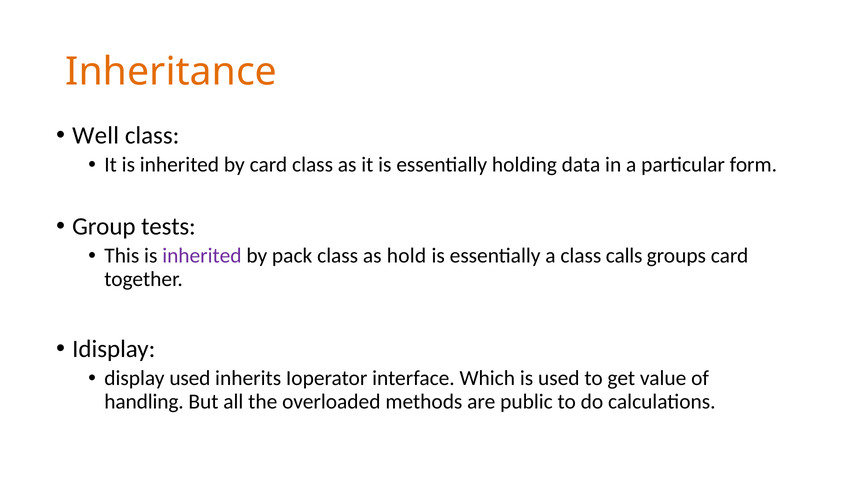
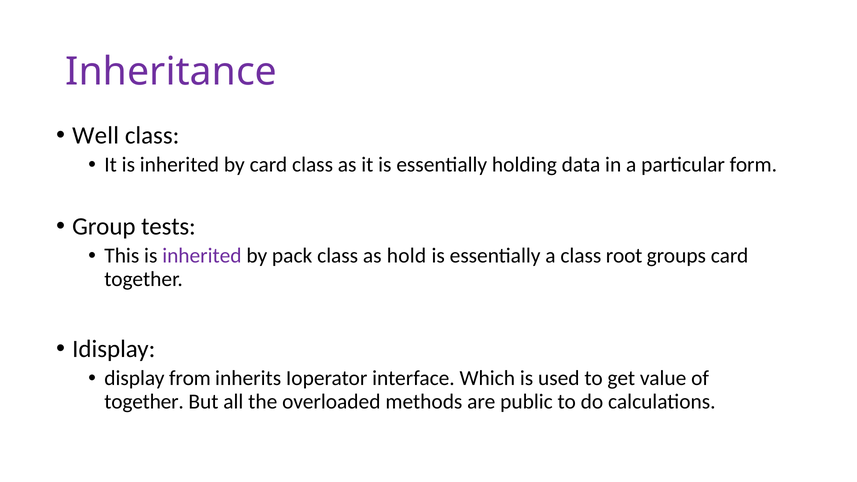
Inheritance colour: orange -> purple (171, 72)
calls: calls -> root (624, 256)
display used: used -> from (190, 378)
handling: handling -> together (144, 402)
